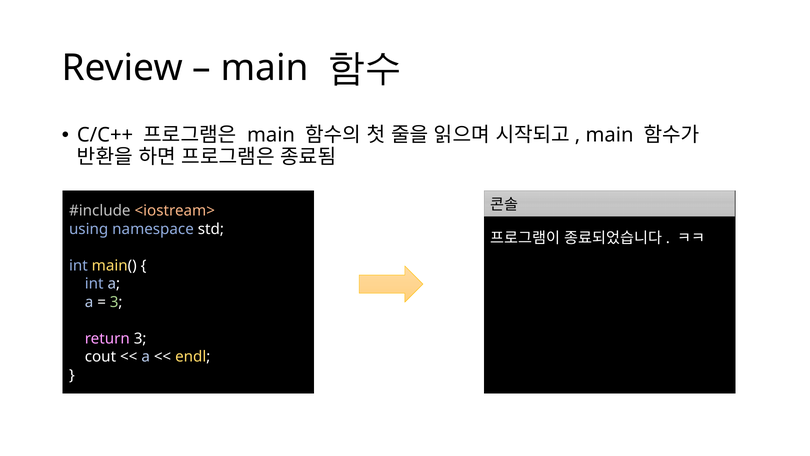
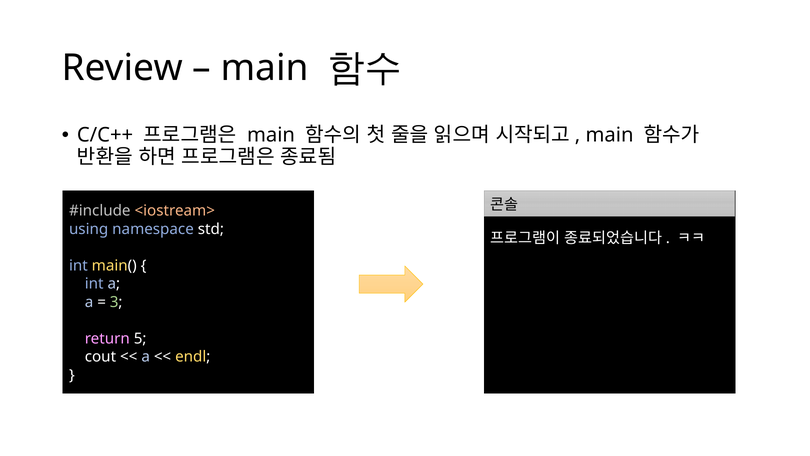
return 3: 3 -> 5 (140, 338)
